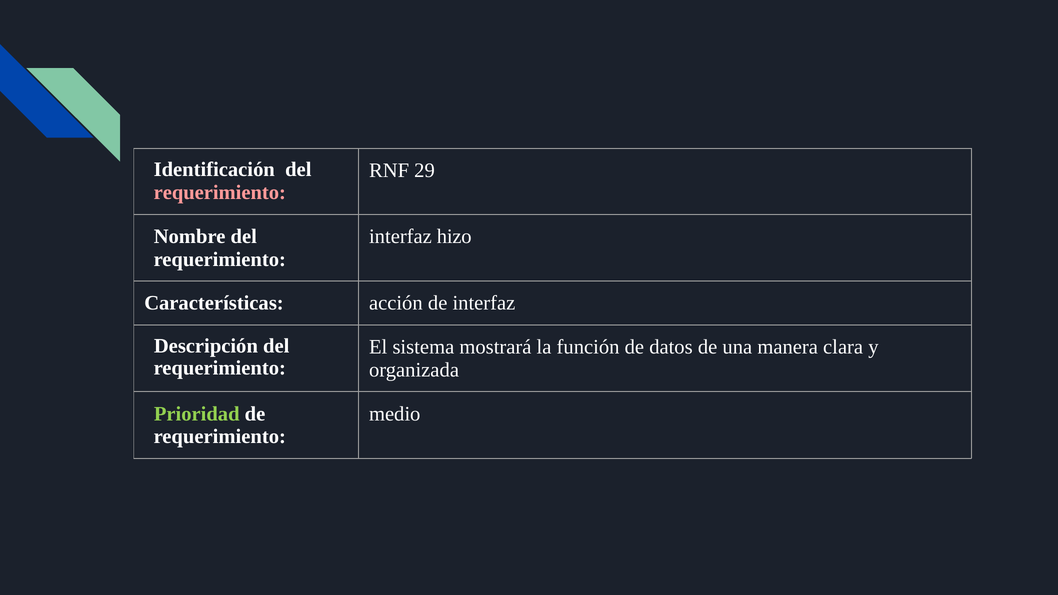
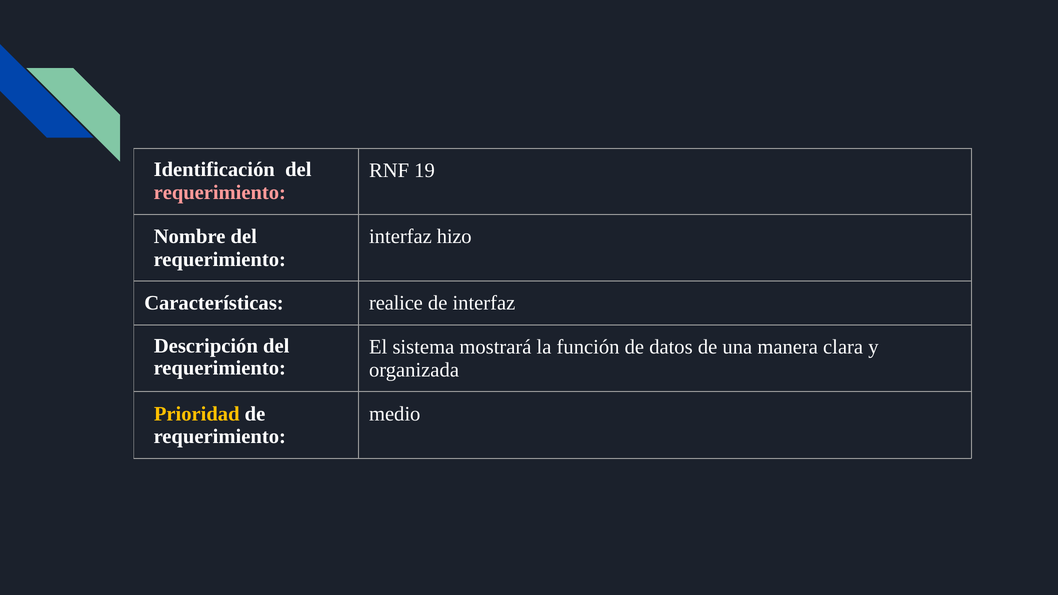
29: 29 -> 19 (425, 171)
acción: acción -> realice (396, 303)
Prioridad colour: light green -> yellow (197, 414)
